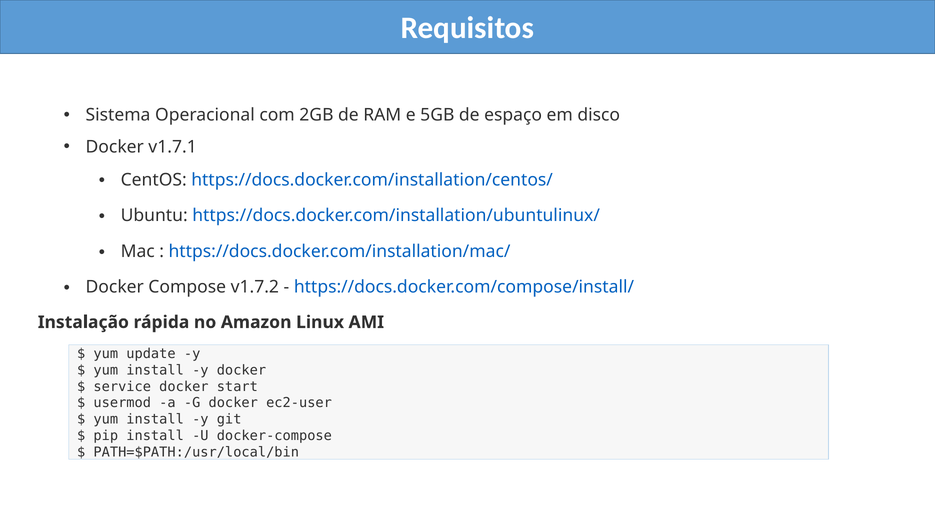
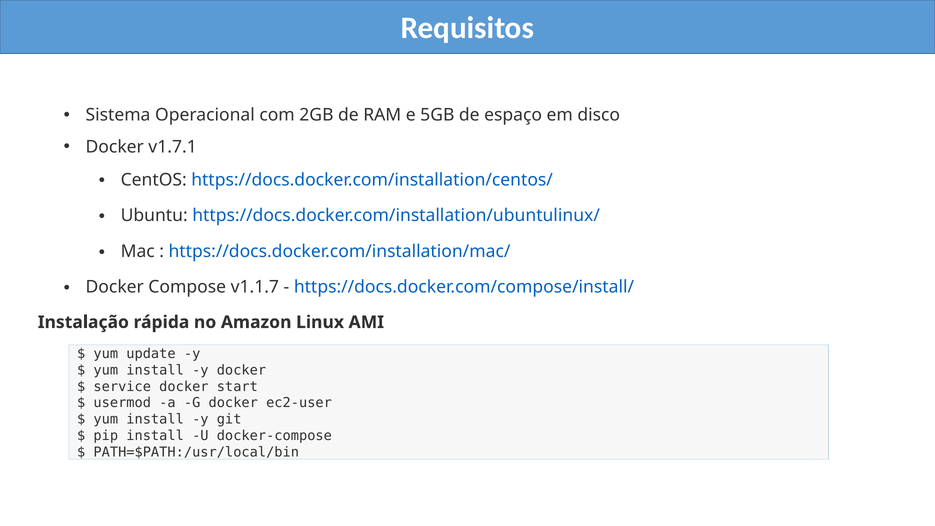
v1.7.2: v1.7.2 -> v1.1.7 (255, 287)
